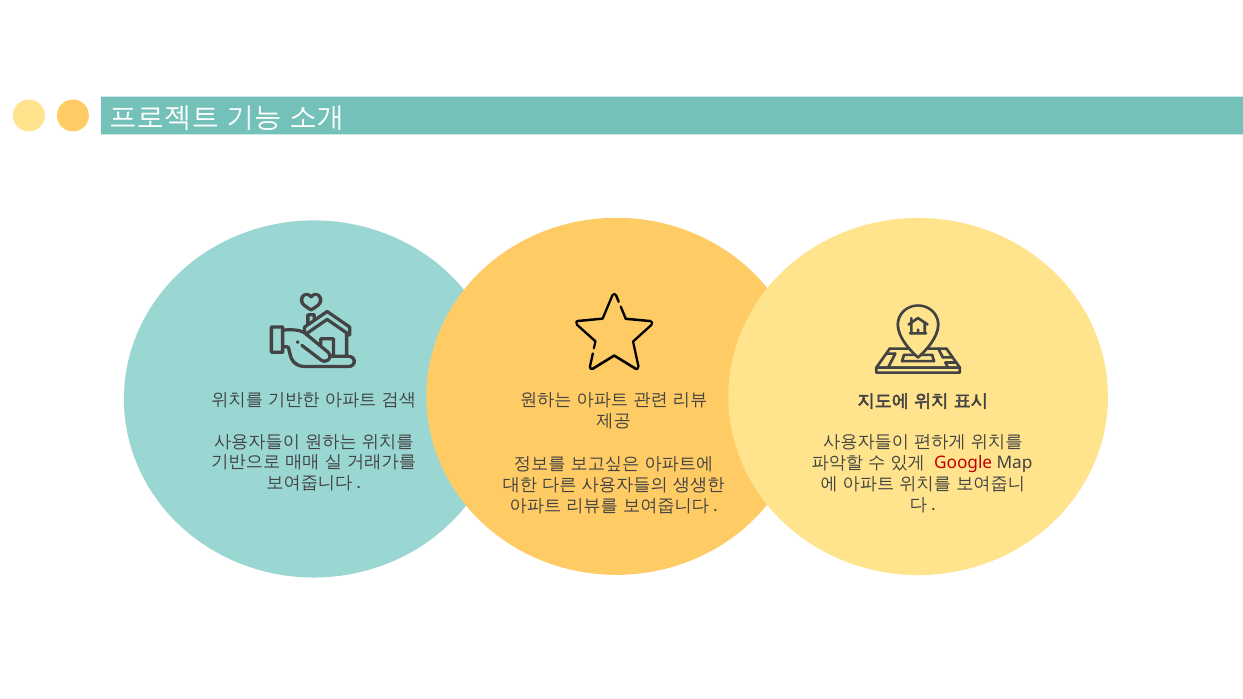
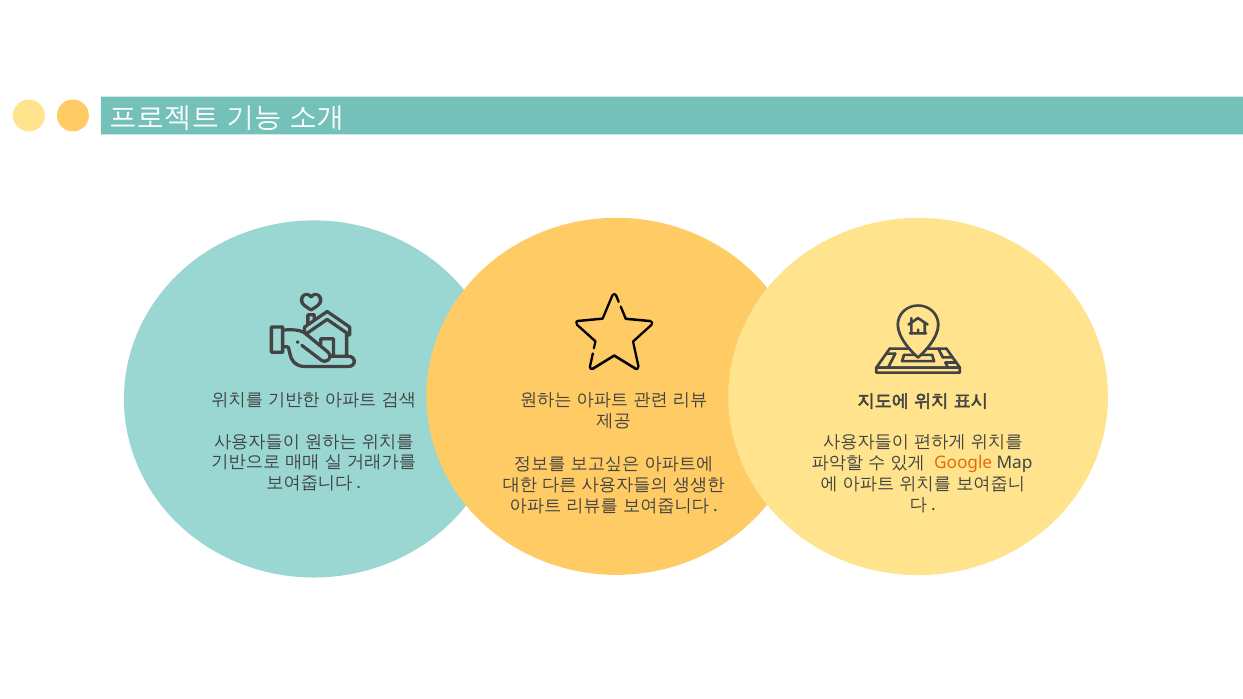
Google colour: red -> orange (963, 463)
